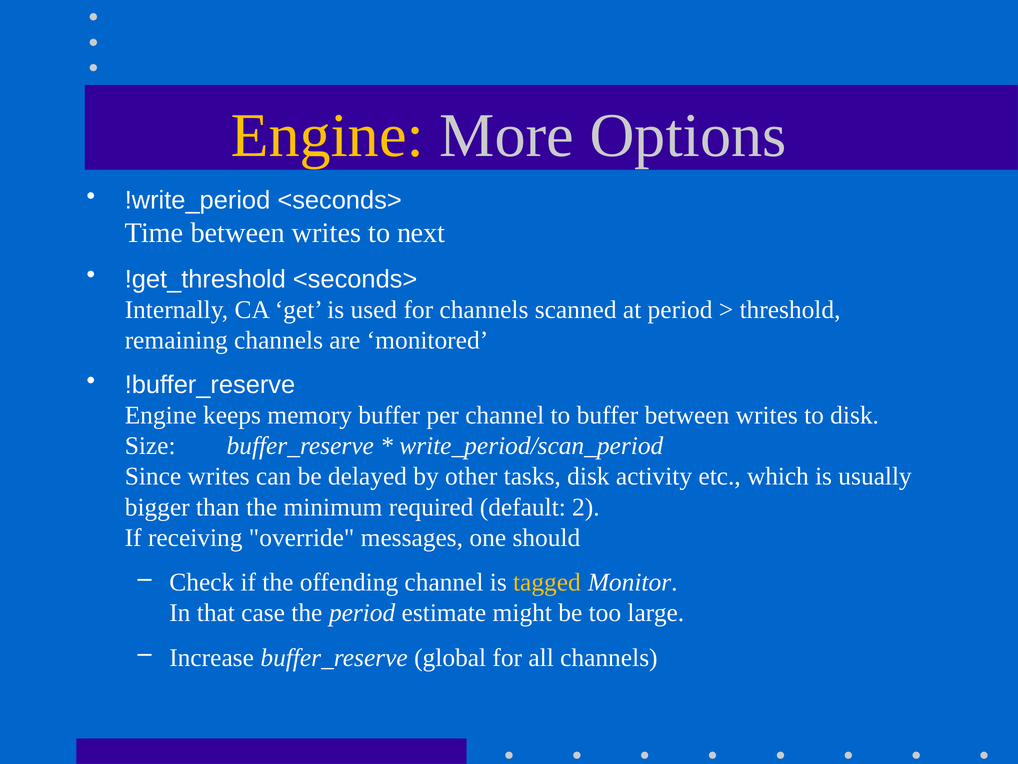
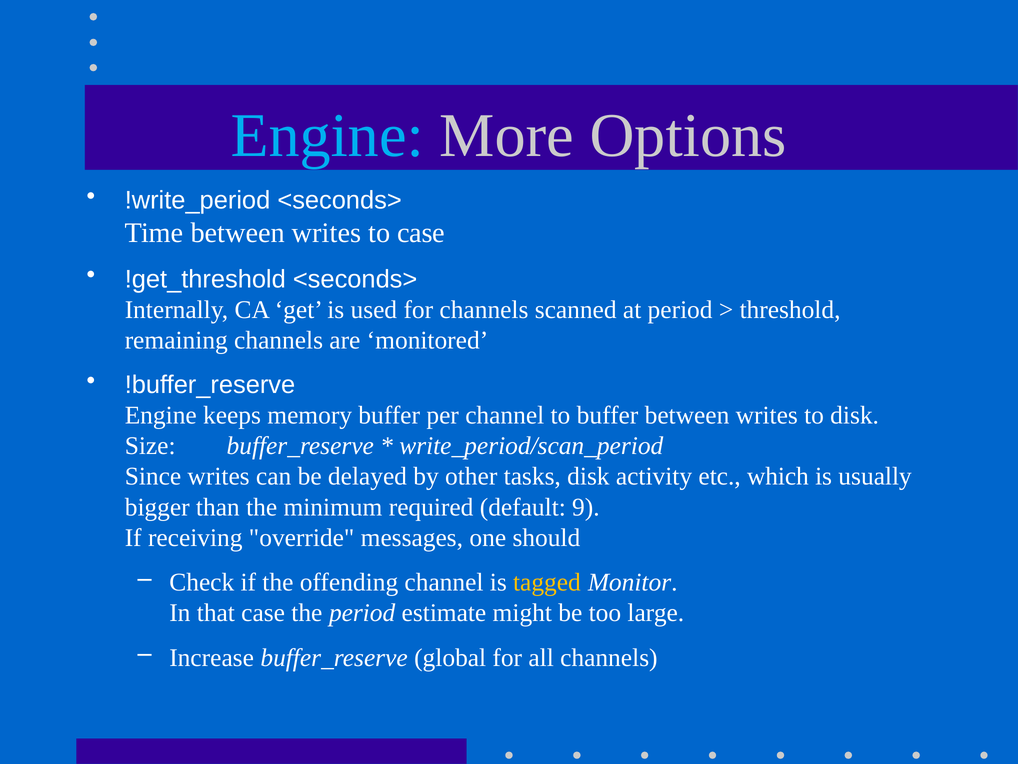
Engine colour: yellow -> light blue (327, 136)
to next: next -> case (421, 233)
2: 2 -> 9 (586, 507)
